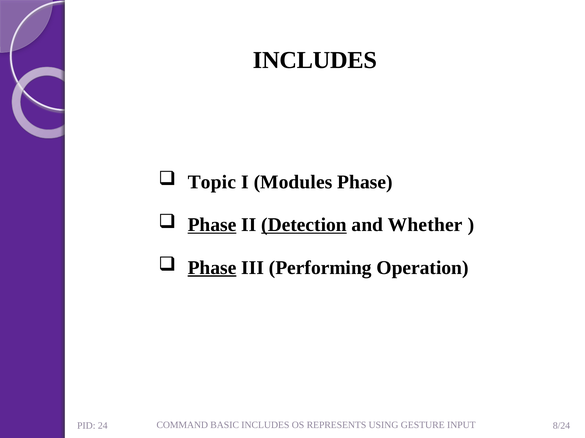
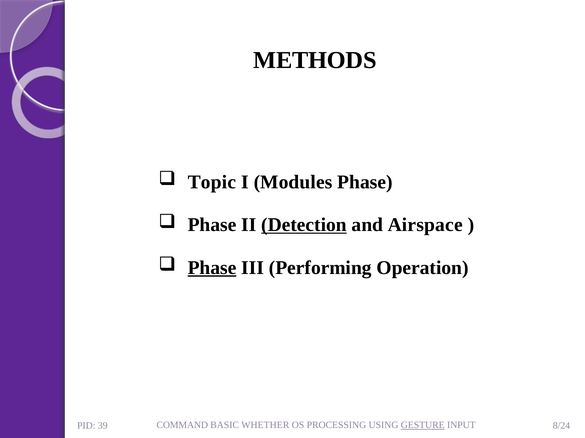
INCLUDES: INCLUDES -> METHODS (315, 60)
Phase underline: present -> none (212, 225)
Whether: Whether -> Airspace (425, 225)
BASIC INCLUDES: INCLUDES -> WHETHER (265, 426)
REPRESENTS: REPRESENTS -> PROCESSING (336, 426)
GESTURE underline: none -> present (423, 426)
24: 24 -> 39 (103, 426)
